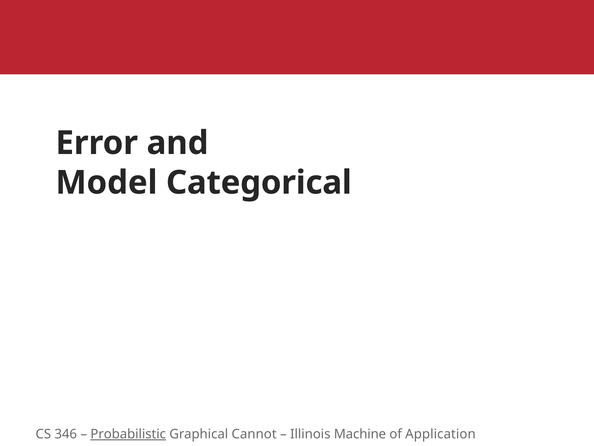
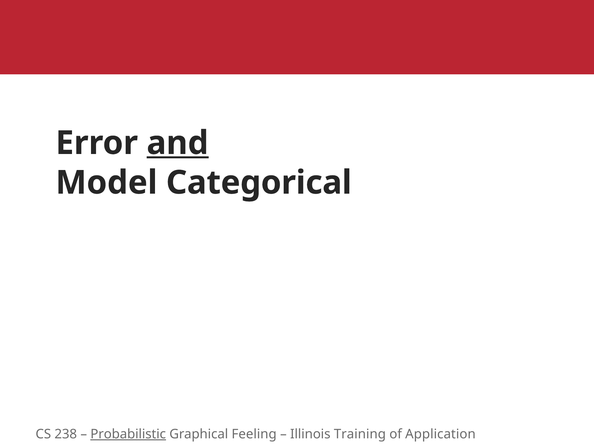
and underline: none -> present (178, 143)
346: 346 -> 238 (66, 434)
Cannot: Cannot -> Feeling (254, 434)
Machine: Machine -> Training (360, 434)
